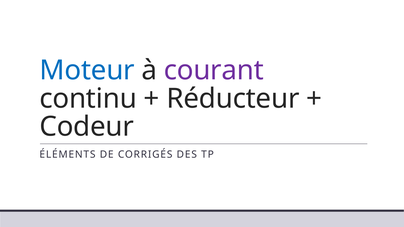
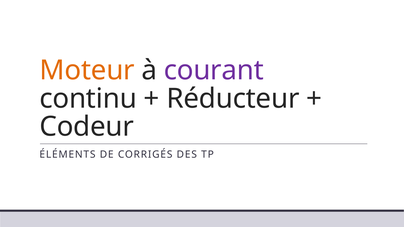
Moteur colour: blue -> orange (87, 70)
